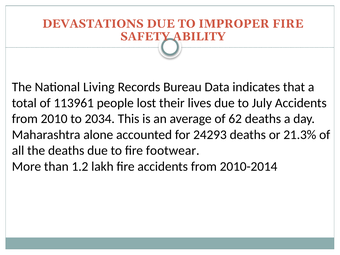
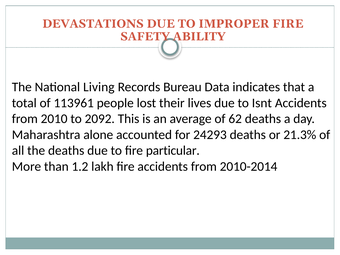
July: July -> Isnt (262, 103)
2034: 2034 -> 2092 (100, 119)
footwear: footwear -> particular (173, 151)
